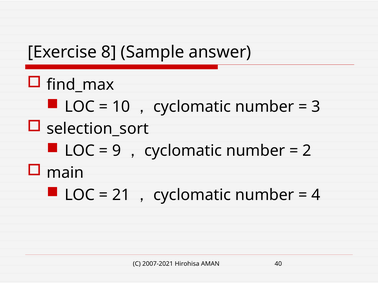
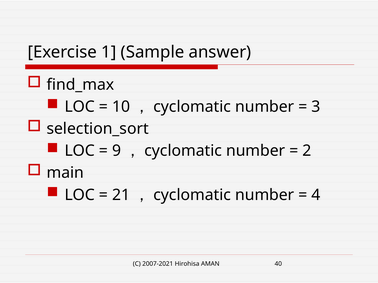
8: 8 -> 1 (109, 52)
